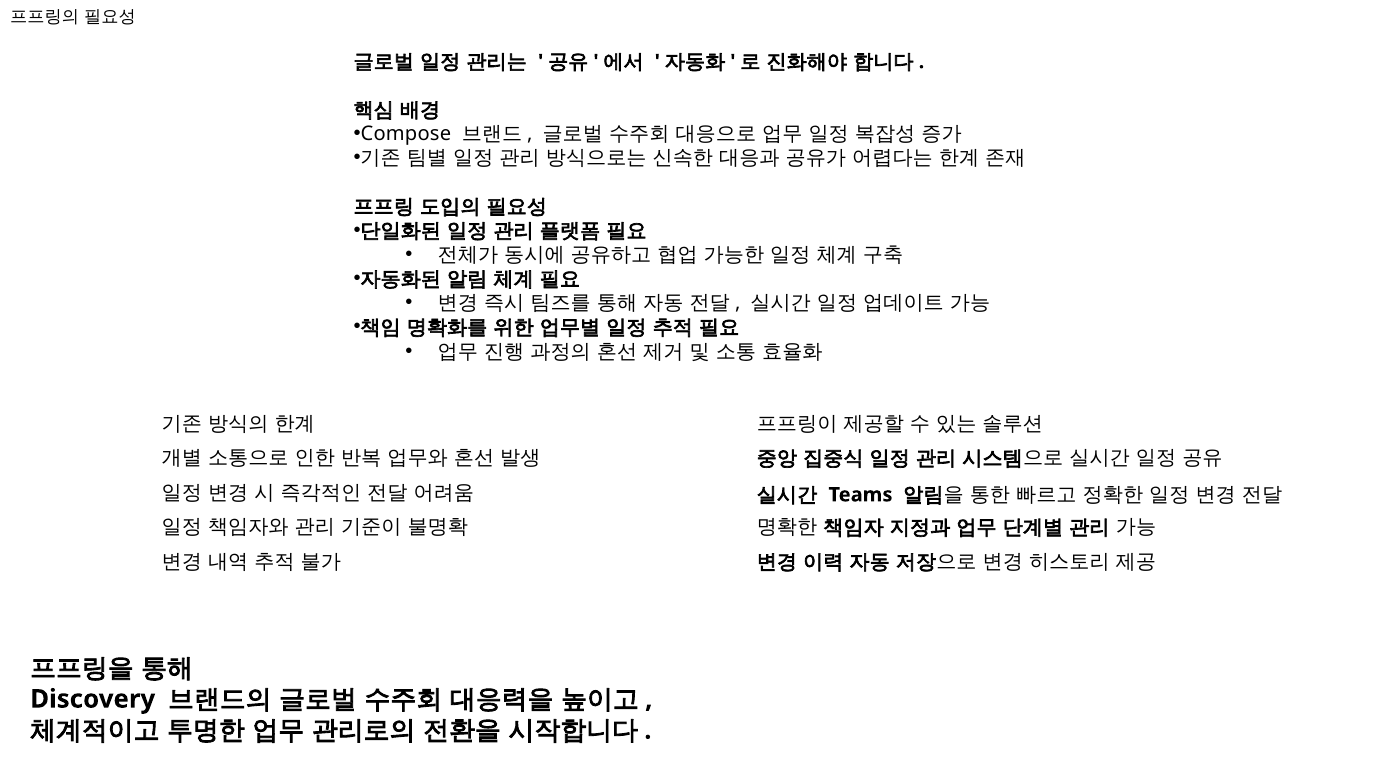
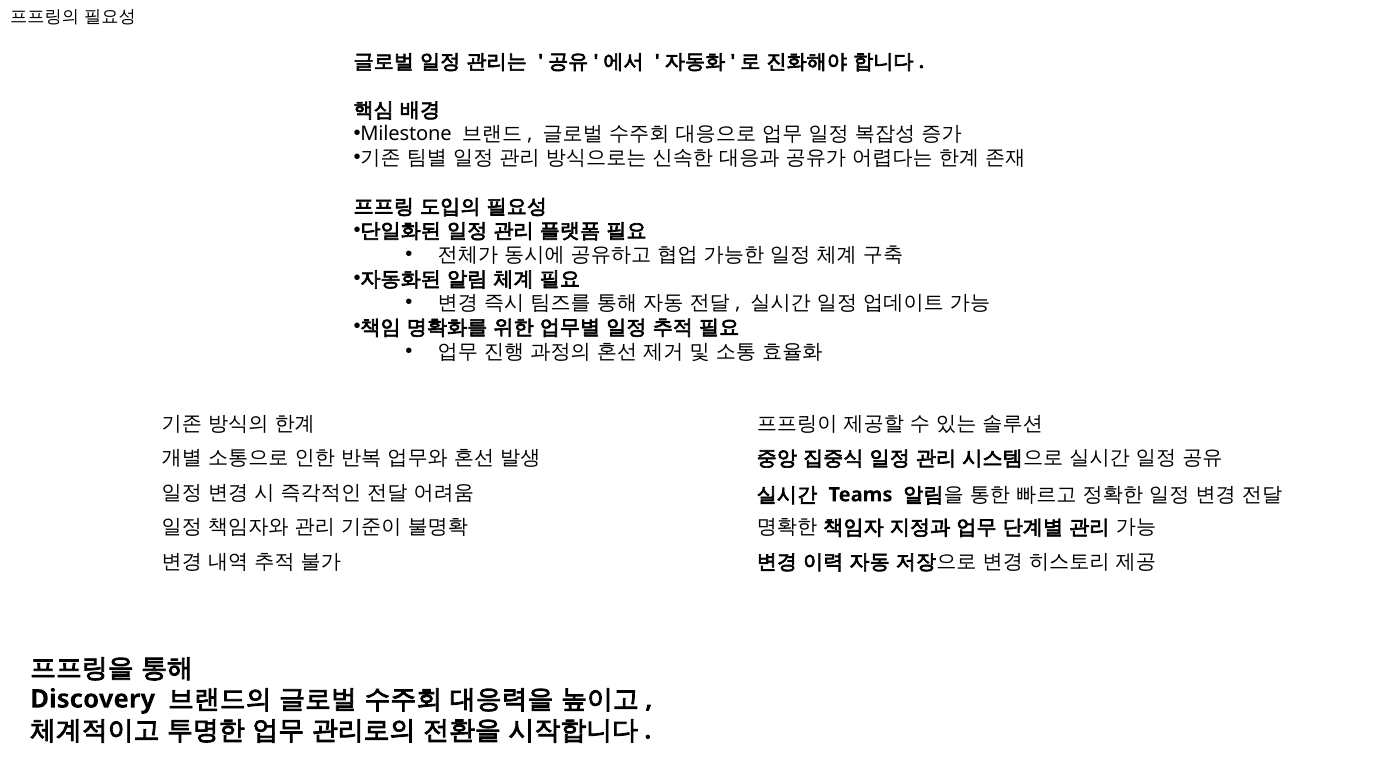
Compose: Compose -> Milestone (406, 134)
